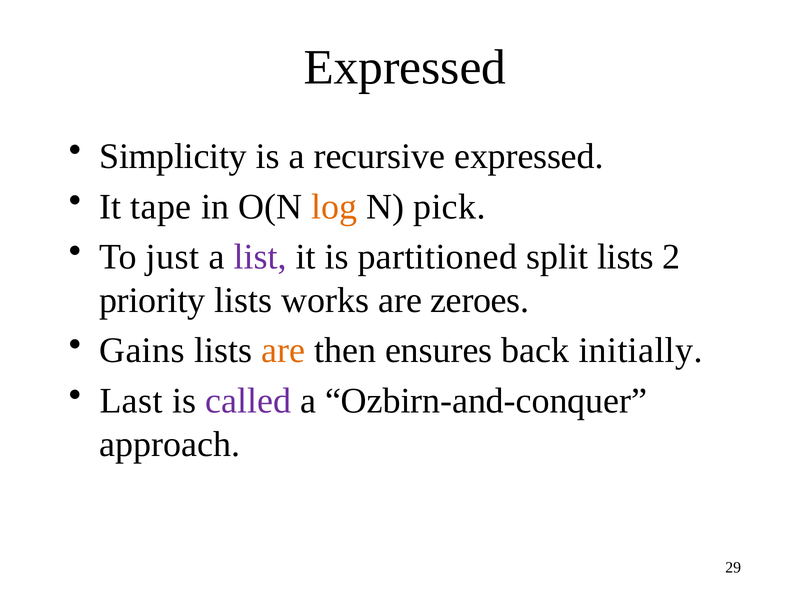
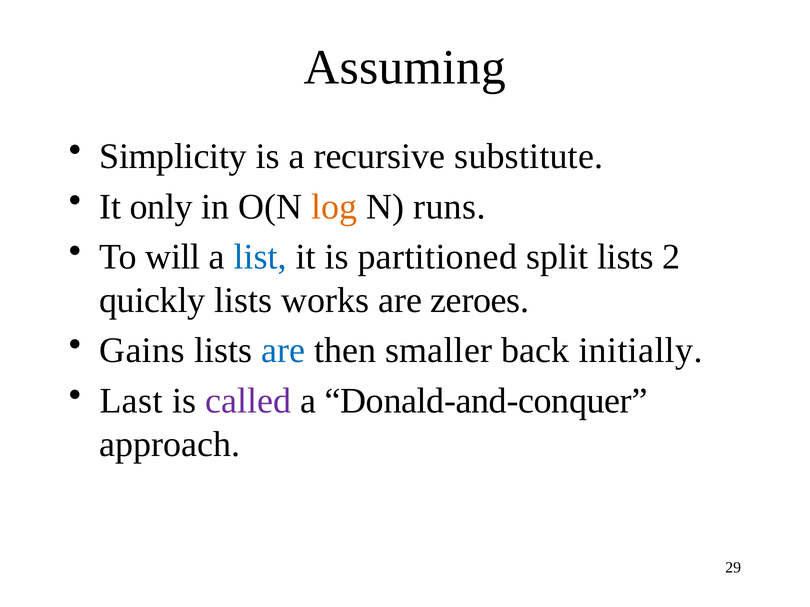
Expressed: Expressed -> Assuming (405, 68)
recursive expressed: expressed -> substitute (529, 156)
tape: tape -> only (161, 207)
pick: pick -> runs (449, 207)
just: just -> will (173, 257)
list colour: purple -> blue (260, 257)
priority: priority -> quickly (152, 300)
are colour: orange -> blue (283, 351)
ensures: ensures -> smaller (439, 351)
Ozbirn-and-conquer: Ozbirn-and-conquer -> Donald-and-conquer (486, 401)
